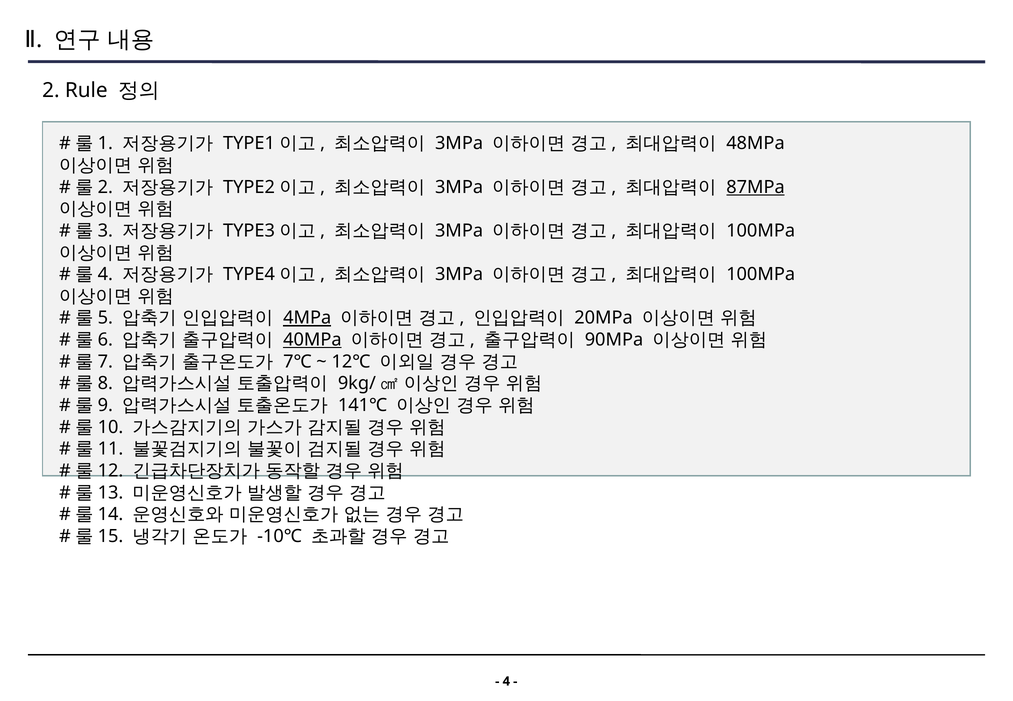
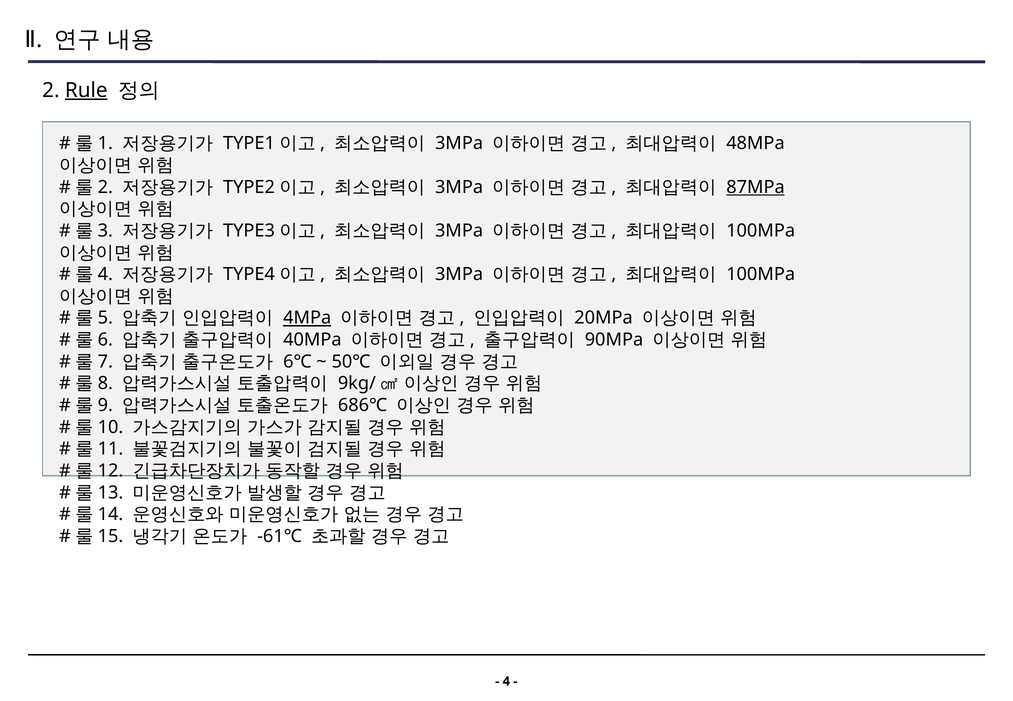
Rule underline: none -> present (86, 90)
40MPa underline: present -> none (312, 340)
7℃: 7℃ -> 6℃ (297, 362)
12℃: 12℃ -> 50℃ (351, 362)
141℃: 141℃ -> 686℃ (363, 405)
-10℃: -10℃ -> -61℃ (280, 536)
